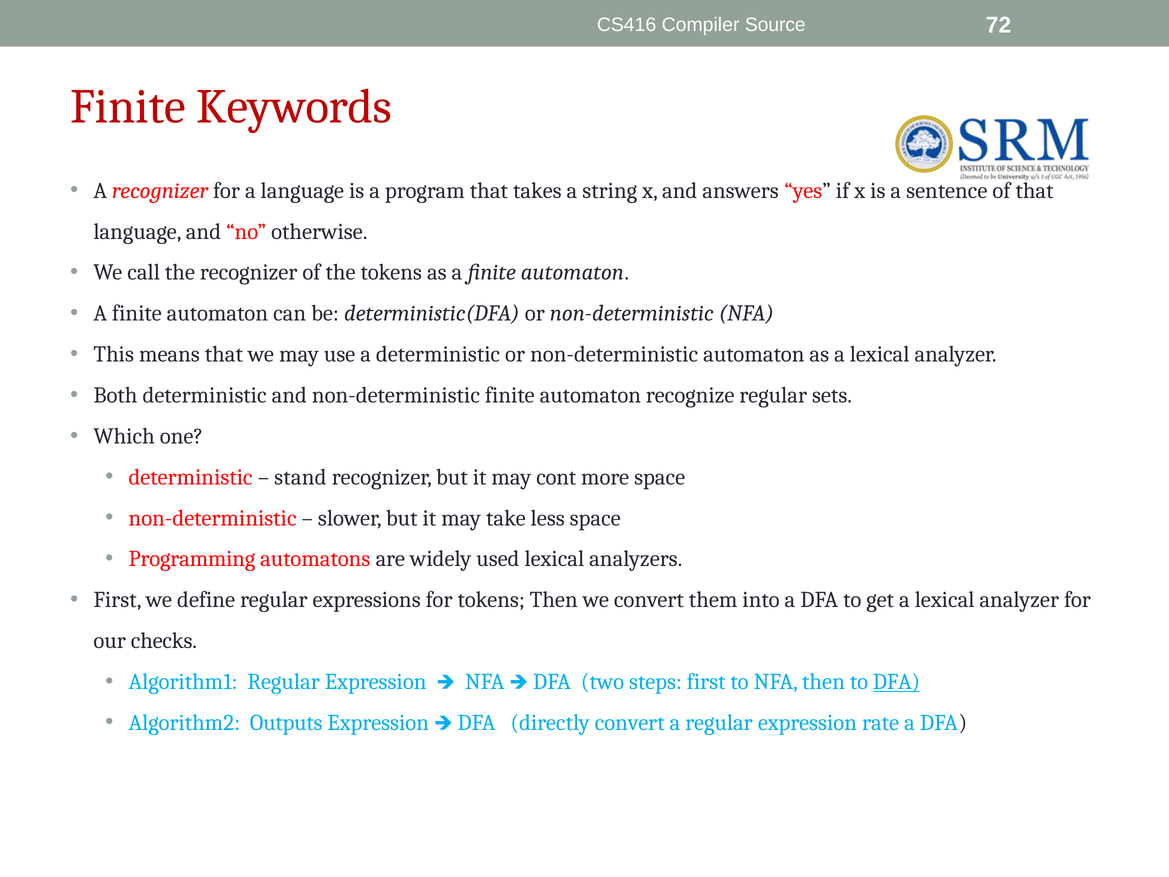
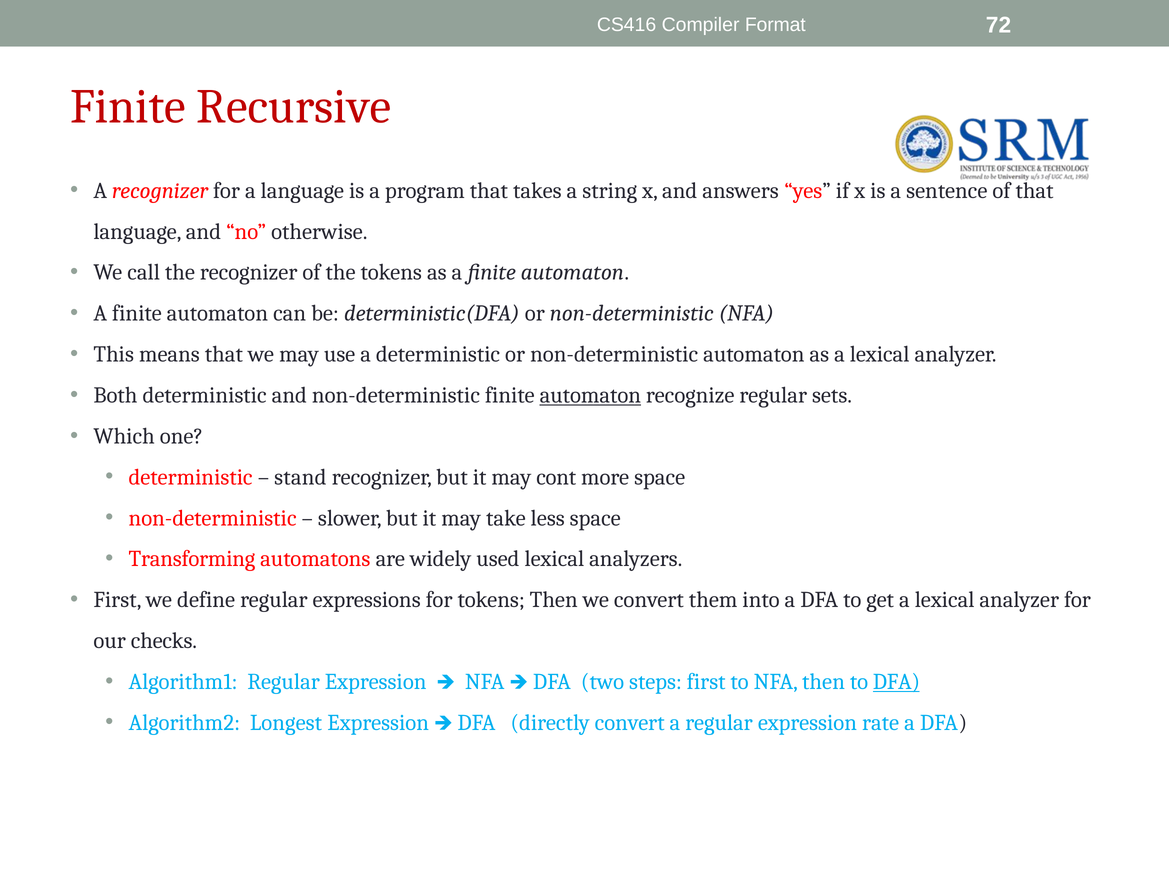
Source: Source -> Format (775, 25)
Keywords: Keywords -> Recursive (294, 107)
automaton underline: none -> present (590, 395)
Programming: Programming -> Transforming (192, 559)
Outputs: Outputs -> Longest (286, 722)
